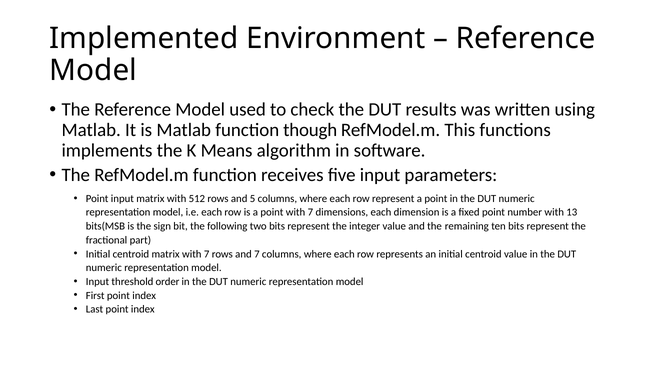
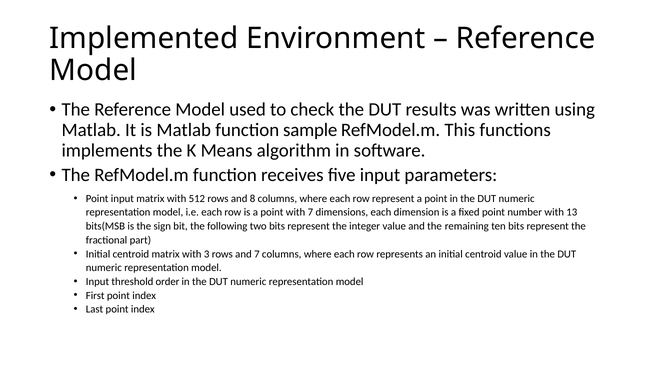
though: though -> sample (310, 130)
5: 5 -> 8 (253, 198)
matrix with 7: 7 -> 3 (207, 254)
